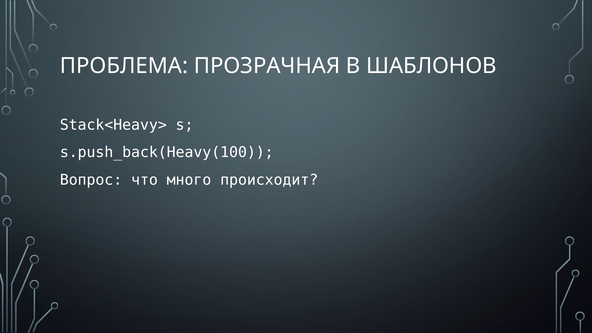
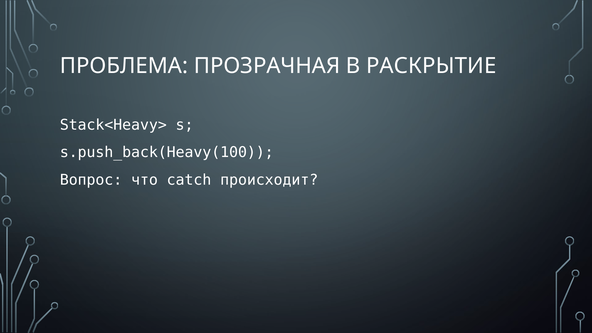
ШАБЛОНОВ: ШАБЛОНОВ -> РАСКРЫТИЕ (431, 66)
много: много -> catch (189, 180)
